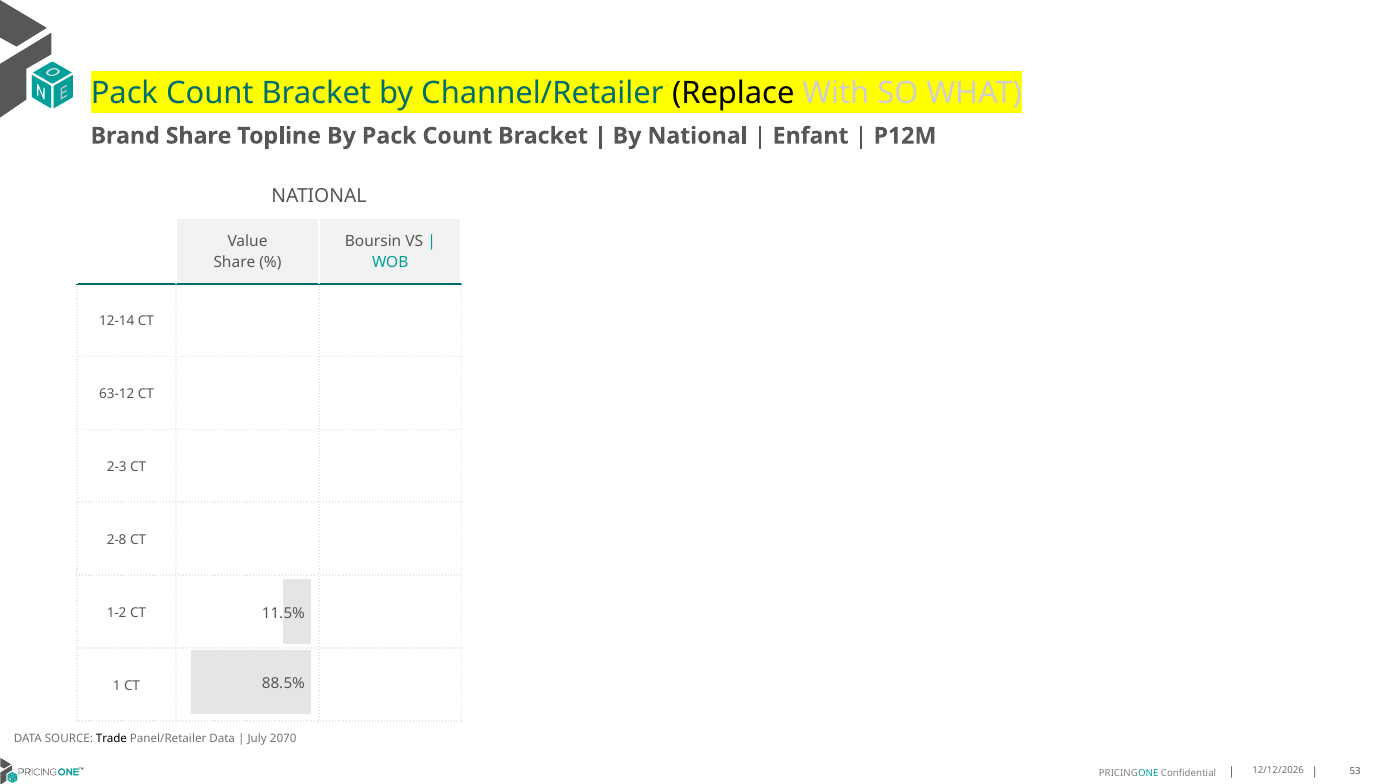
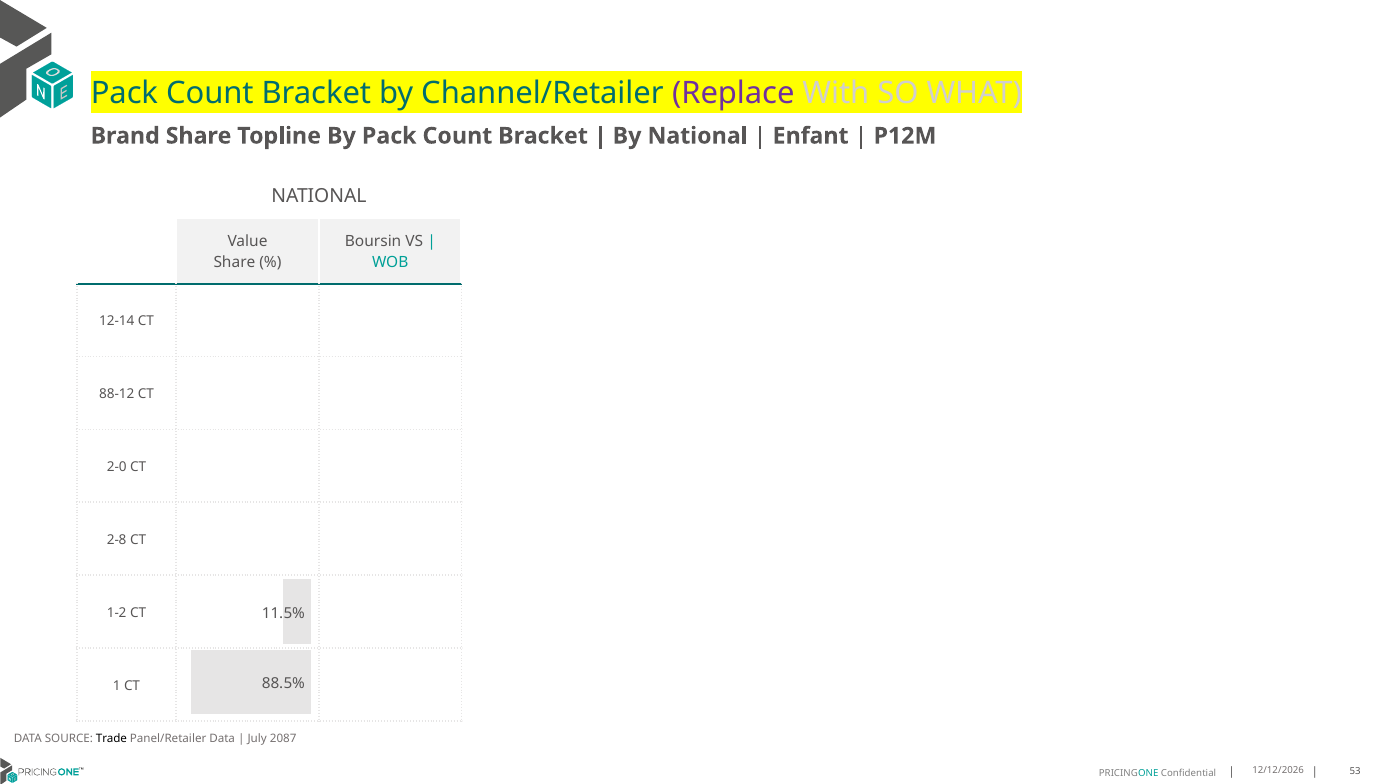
Replace colour: black -> purple (733, 94)
63-12: 63-12 -> 88-12 (117, 395)
2-3: 2-3 -> 2-0 (117, 468)
2070: 2070 -> 2087 (283, 739)
